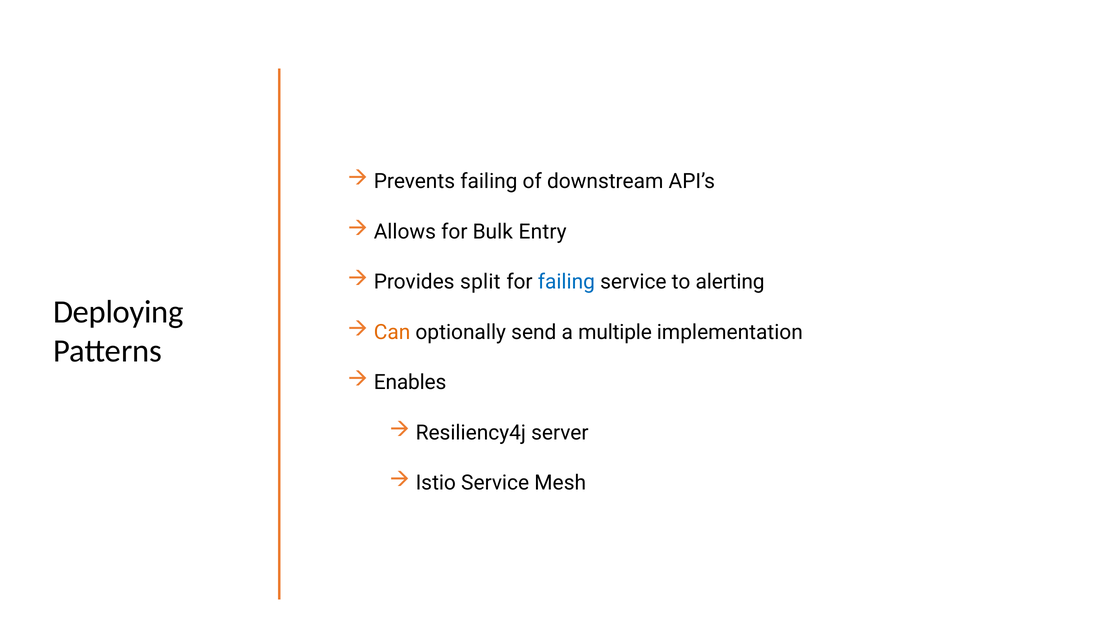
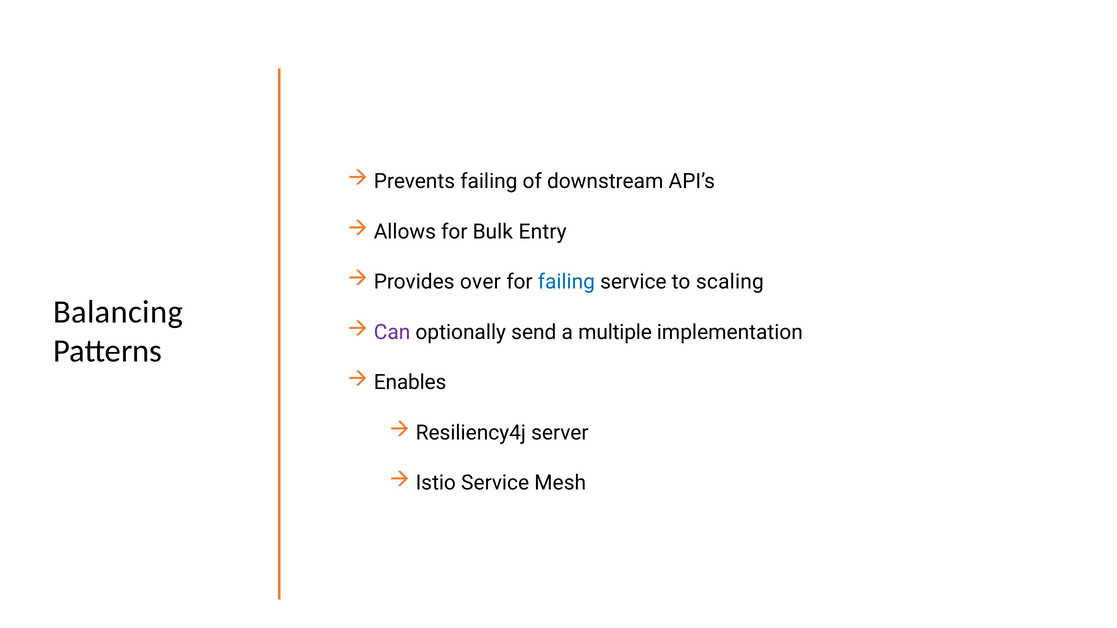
split: split -> over (480, 282)
alerting: alerting -> scaling (730, 282)
Deploying: Deploying -> Balancing (118, 312)
Can colour: orange -> purple (392, 332)
